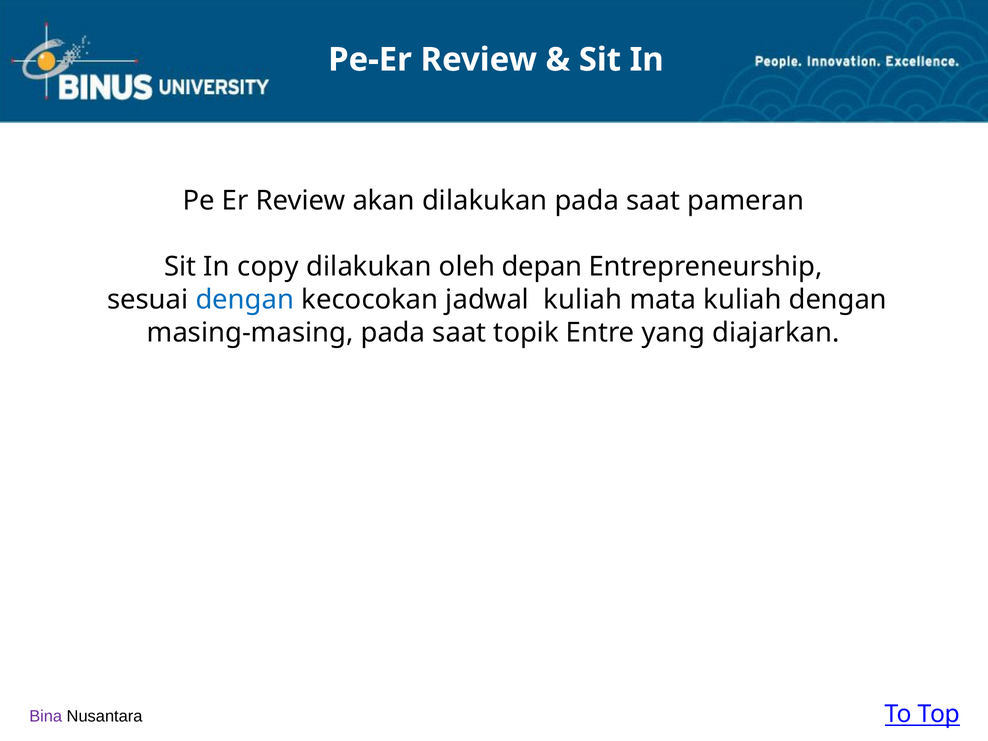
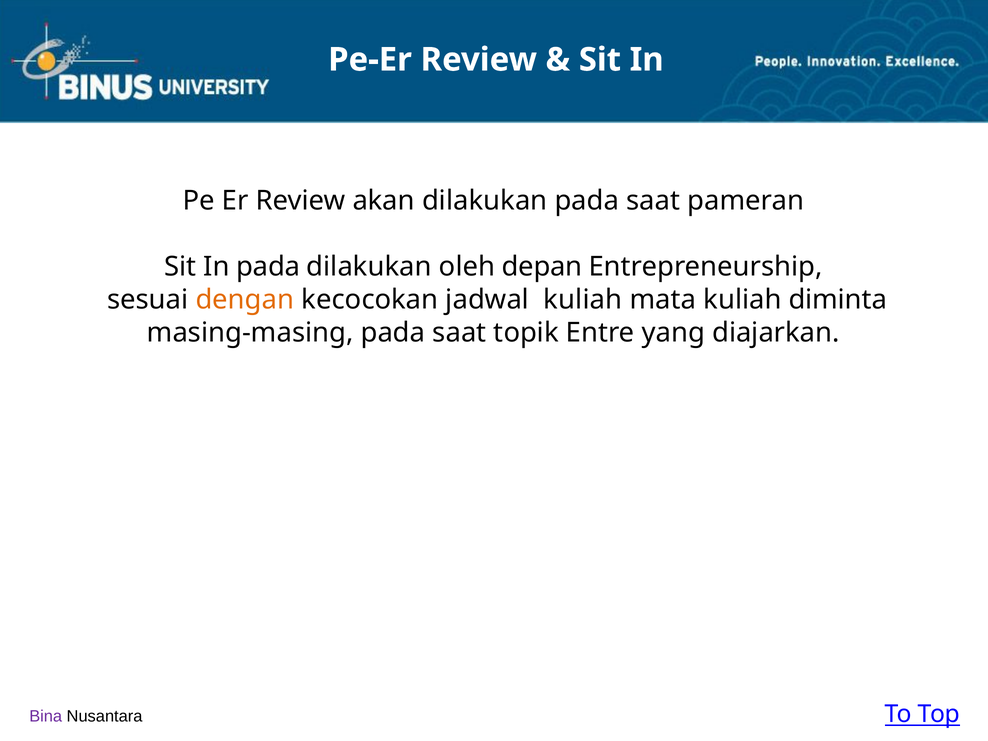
In copy: copy -> pada (268, 267)
dengan colour: blue -> orange (245, 300)
kuliah dengan: dengan -> diminta (838, 300)
